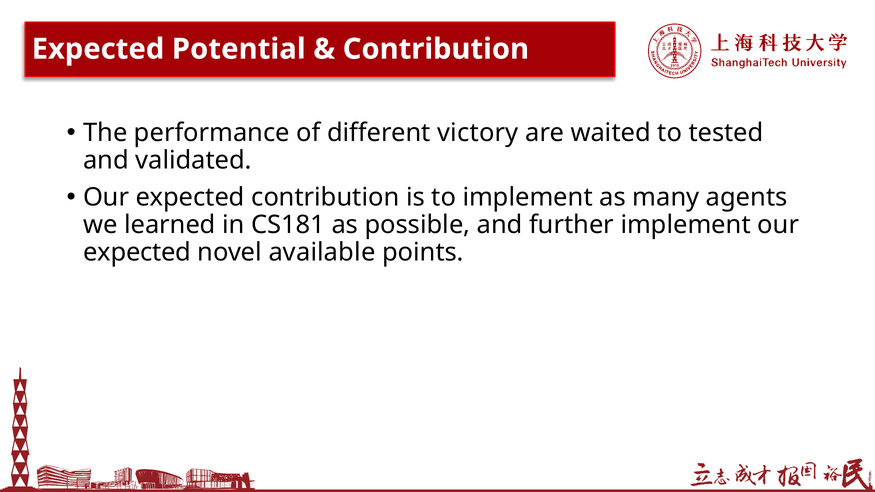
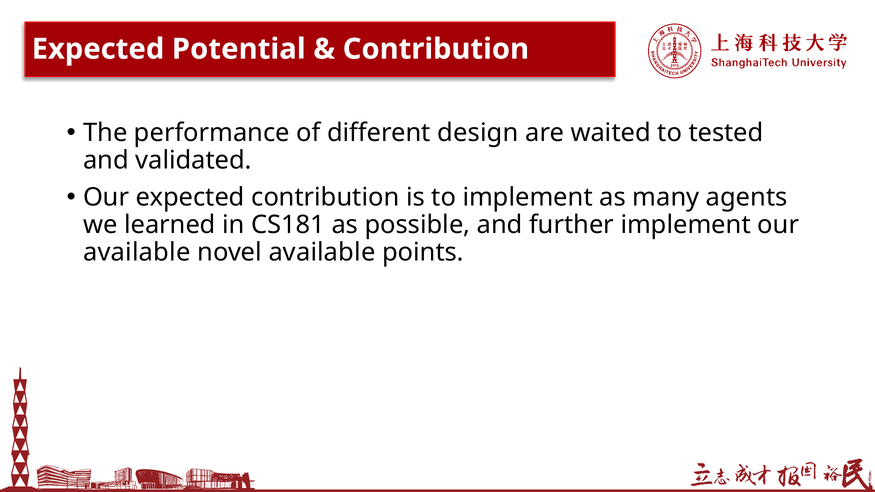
victory: victory -> design (478, 133)
expected: expected -> available (137, 252)
